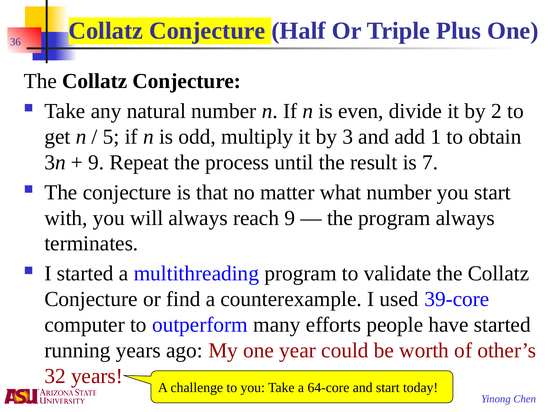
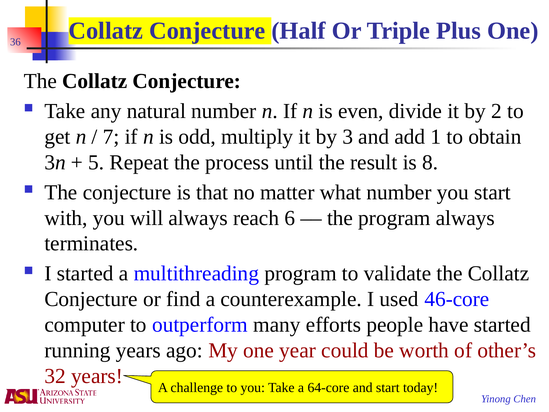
5: 5 -> 7 (111, 137)
9: 9 -> 5 (96, 162)
7: 7 -> 8 (430, 162)
reach 9: 9 -> 6 (290, 218)
39-core: 39-core -> 46-core (457, 299)
